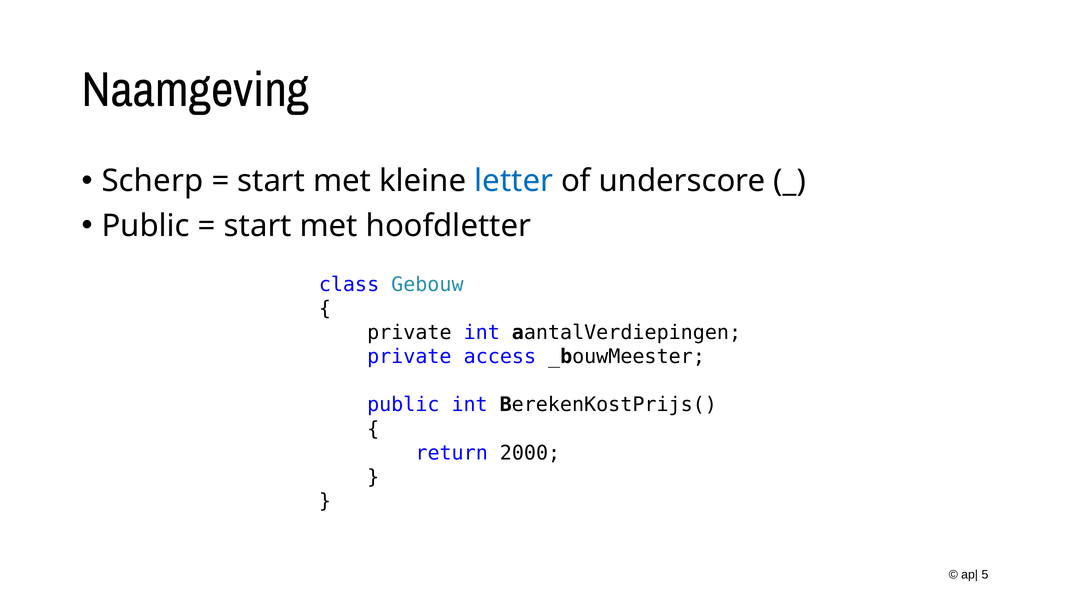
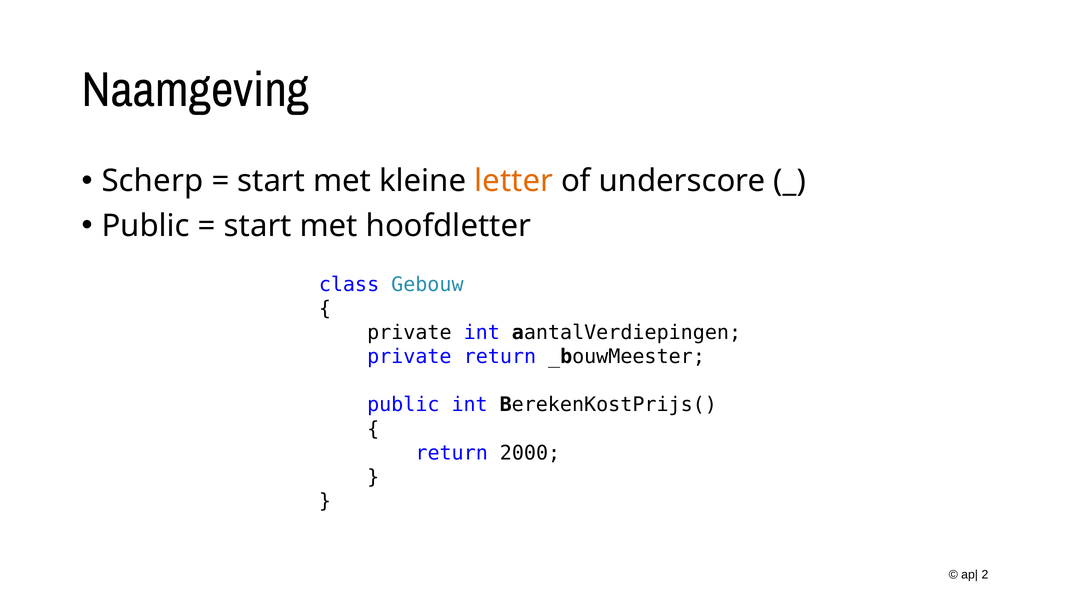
letter colour: blue -> orange (514, 181)
private access: access -> return (500, 357)
5: 5 -> 2 (985, 575)
